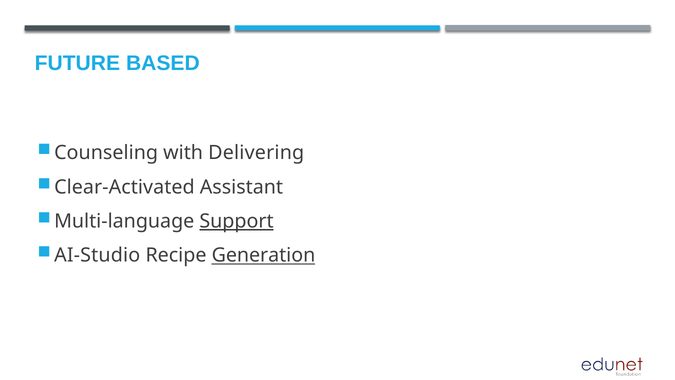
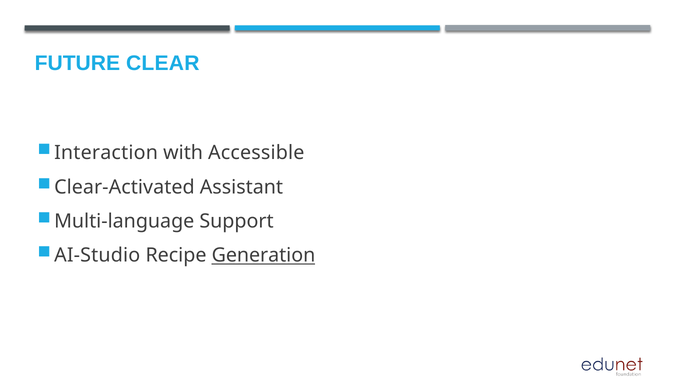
BASED: BASED -> CLEAR (163, 63)
Counseling: Counseling -> Interaction (106, 153)
Delivering: Delivering -> Accessible (256, 153)
Support underline: present -> none (237, 221)
